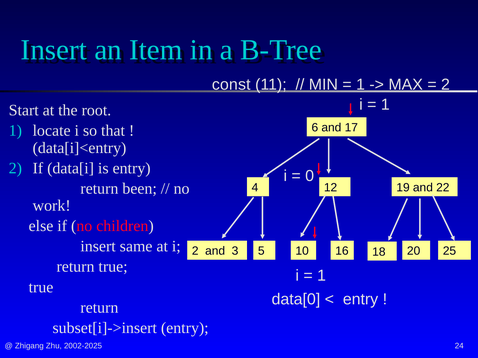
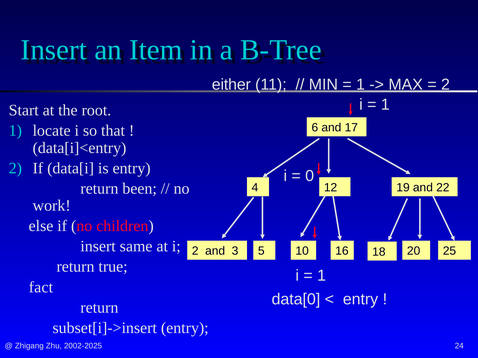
const: const -> either (231, 85)
true: true -> fact (41, 287)
